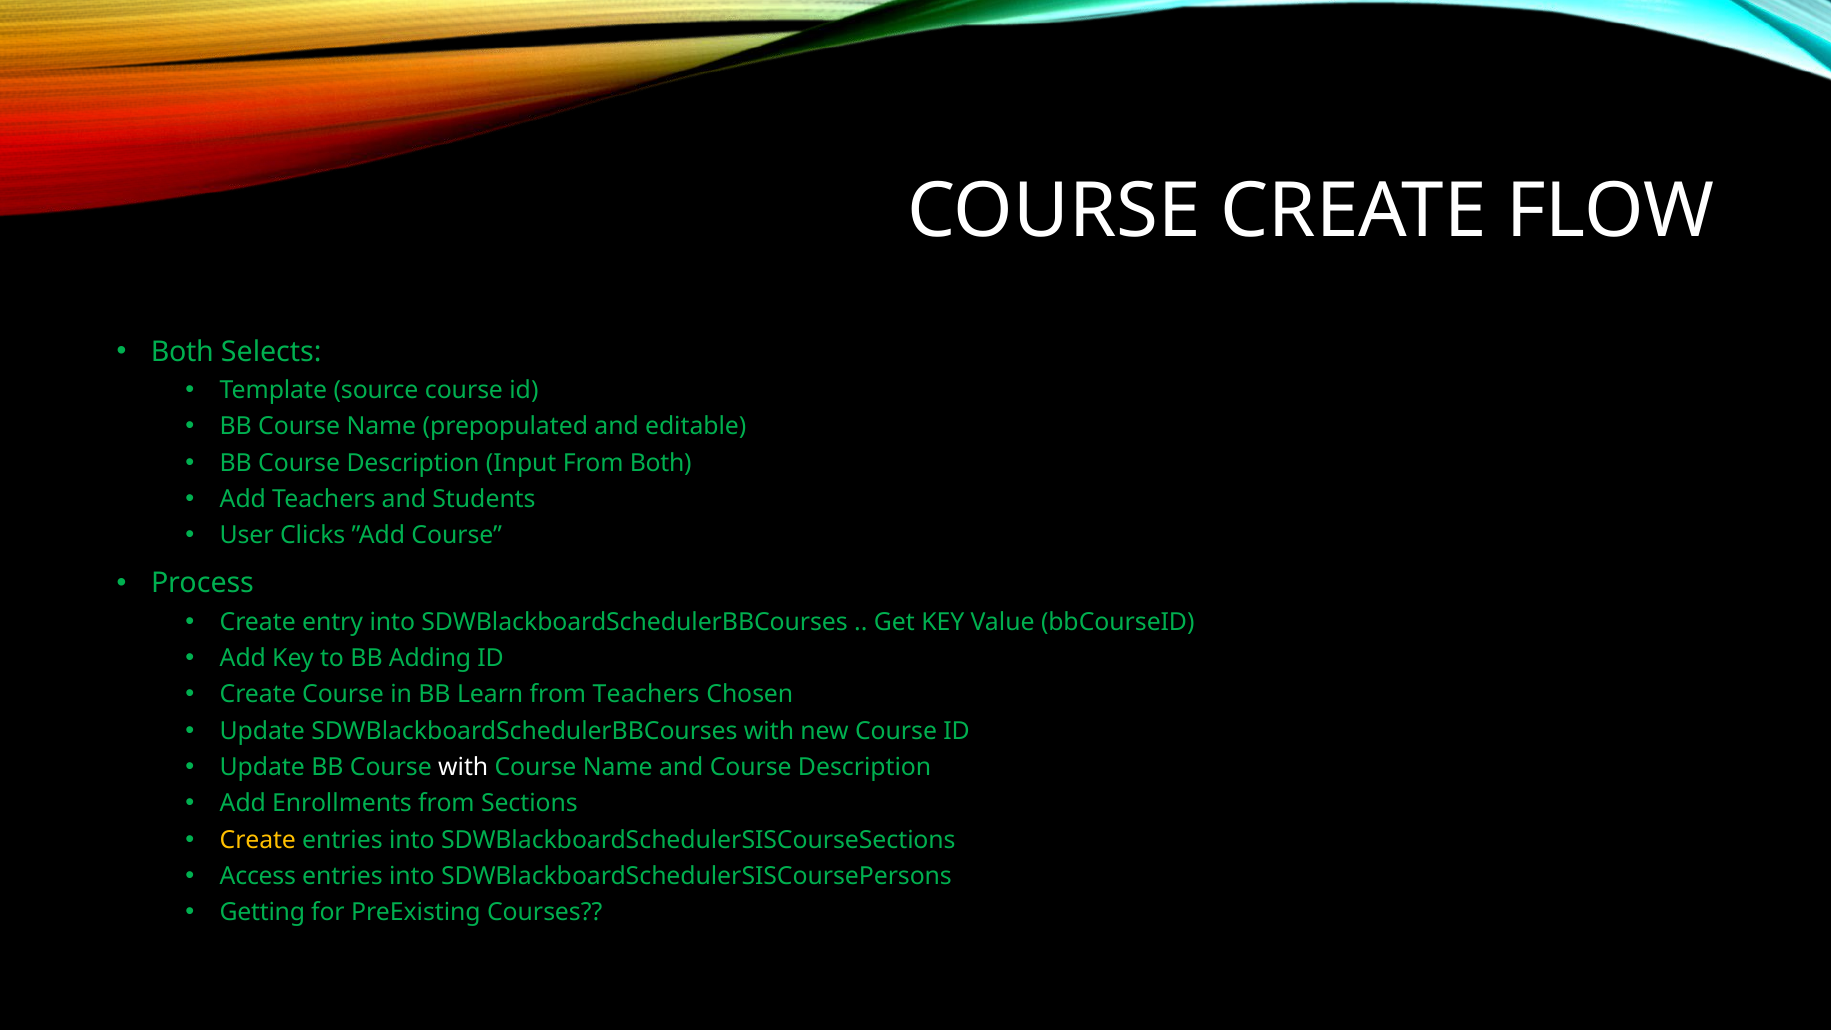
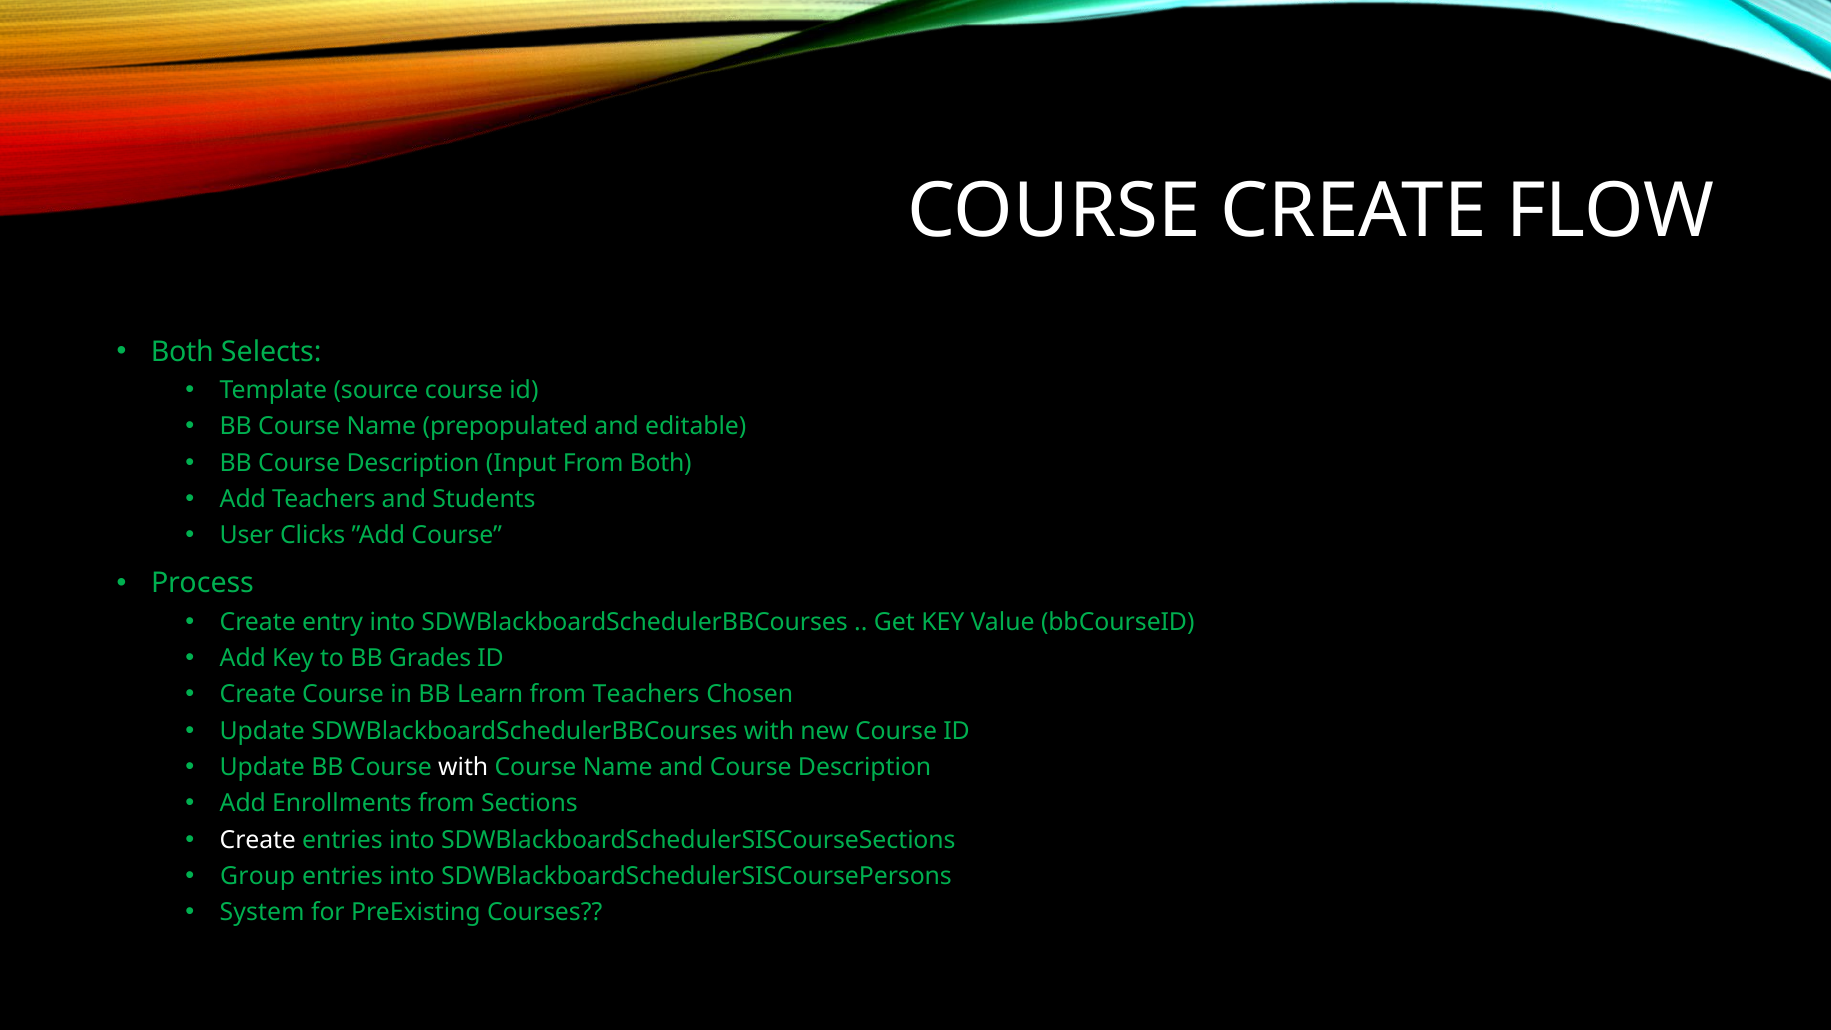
Adding: Adding -> Grades (430, 658)
Create colour: yellow -> white (258, 840)
Access: Access -> Group (258, 876)
Getting: Getting -> System (262, 912)
